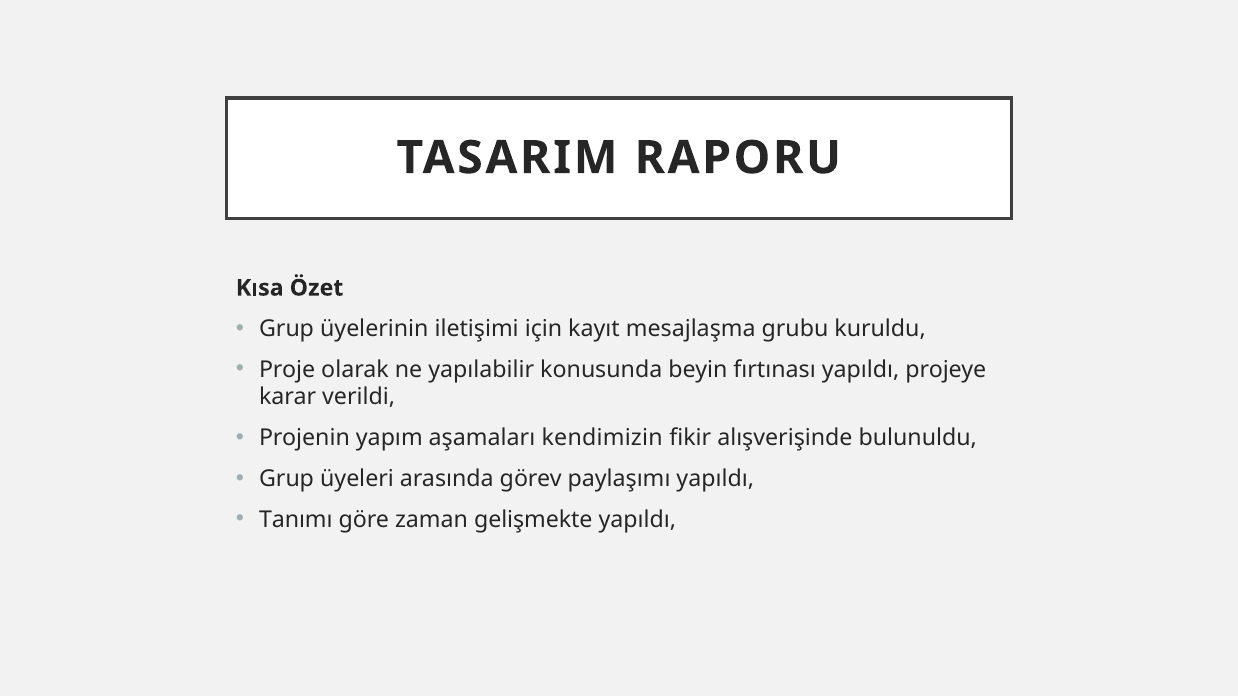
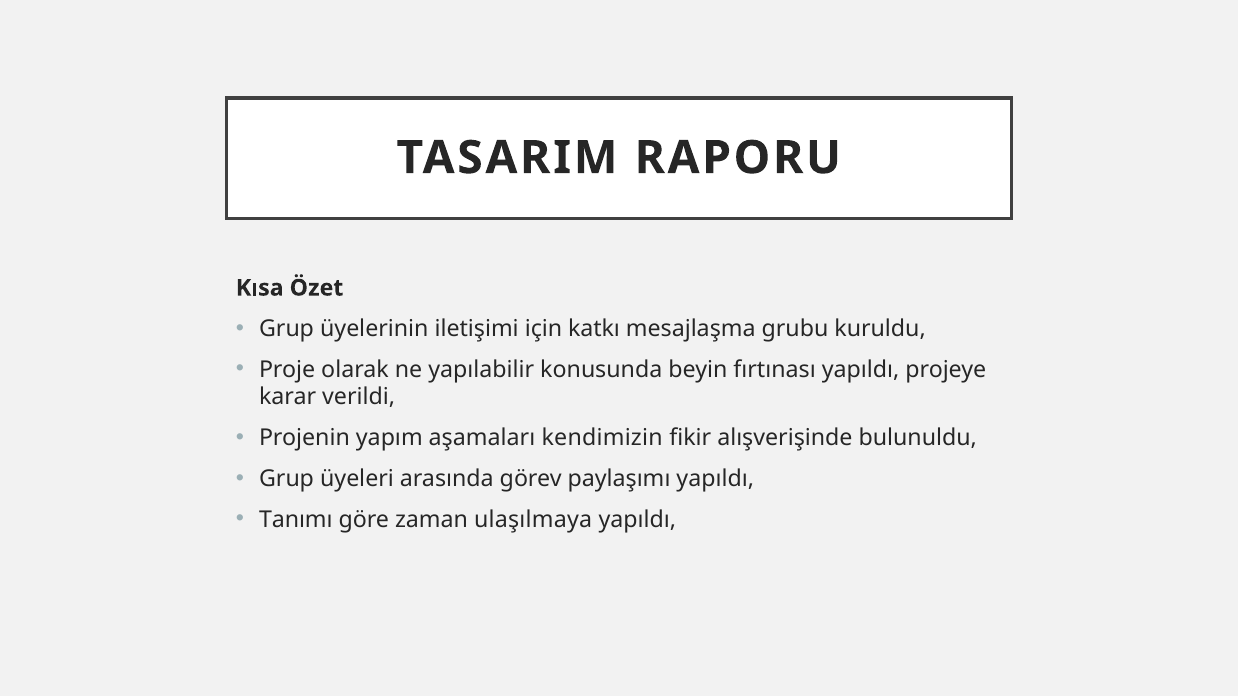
kayıt: kayıt -> katkı (594, 329)
gelişmekte: gelişmekte -> ulaşılmaya (533, 520)
